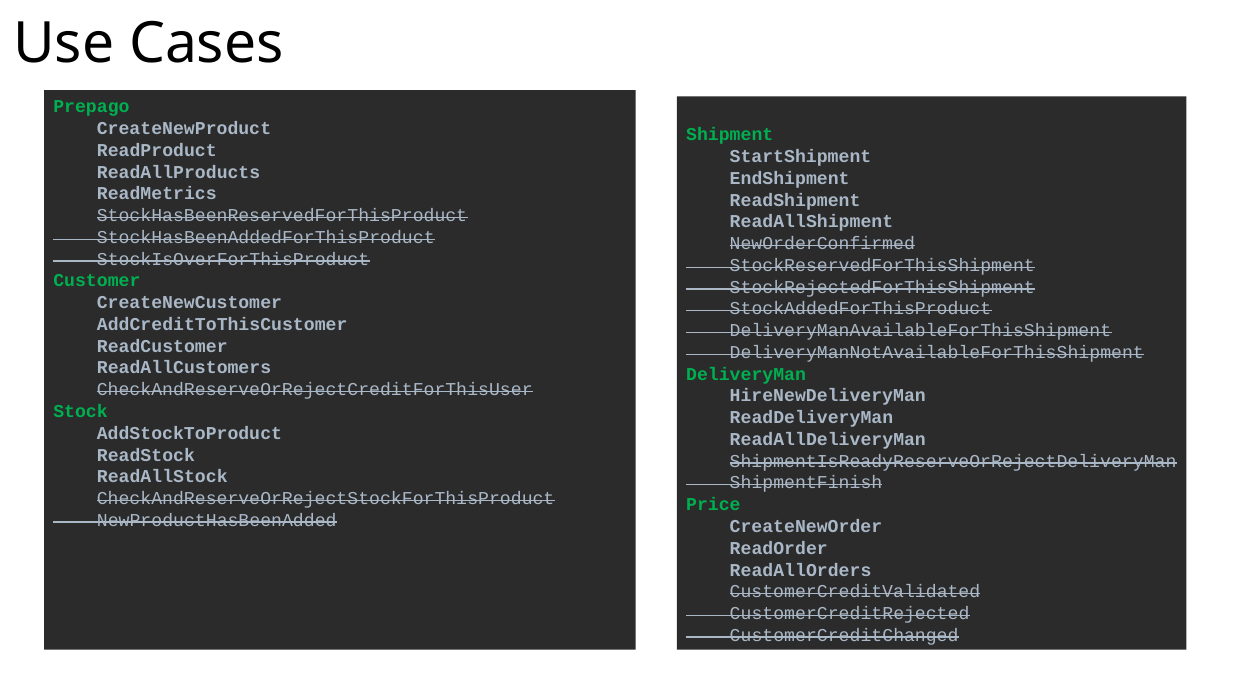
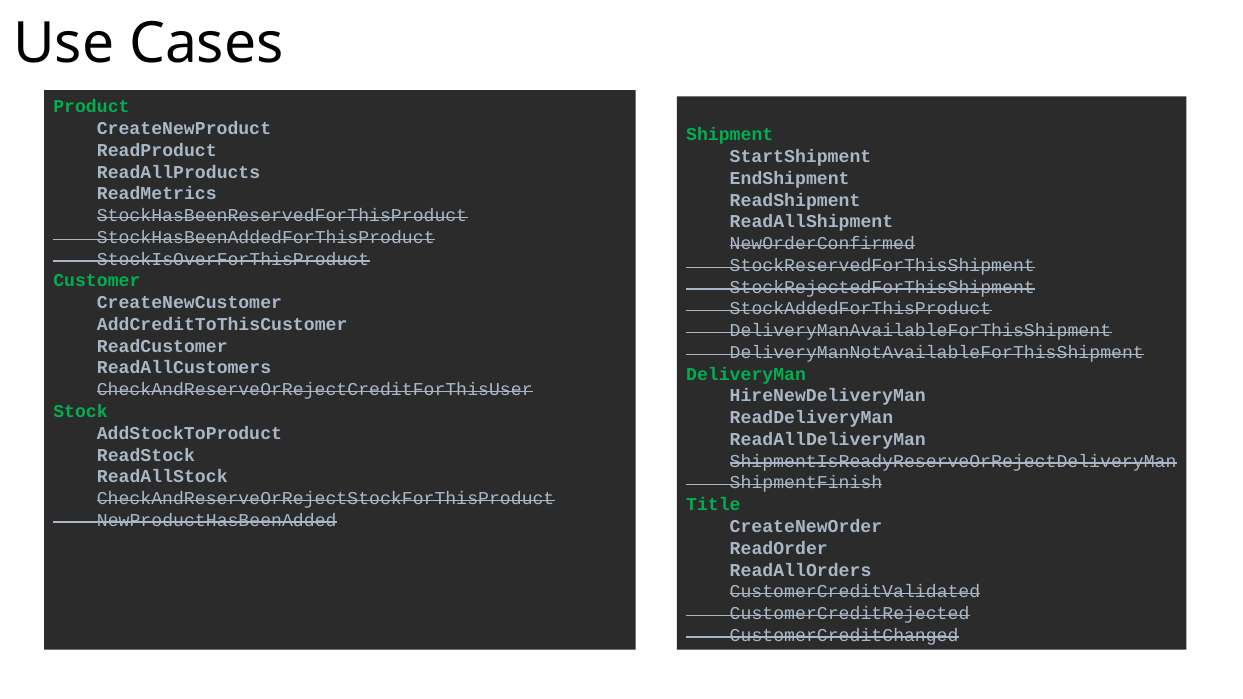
Prepago: Prepago -> Product (91, 107)
Price: Price -> Title (713, 505)
